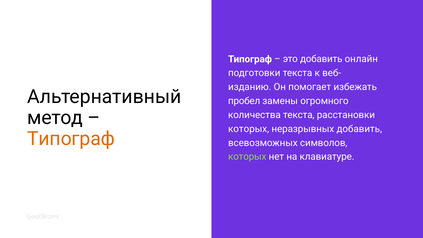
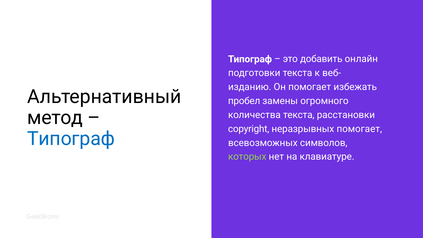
которых: которых -> copyright (249, 129)
неразрывных добавить: добавить -> помогает (359, 129)
Типограф colour: orange -> blue (71, 139)
